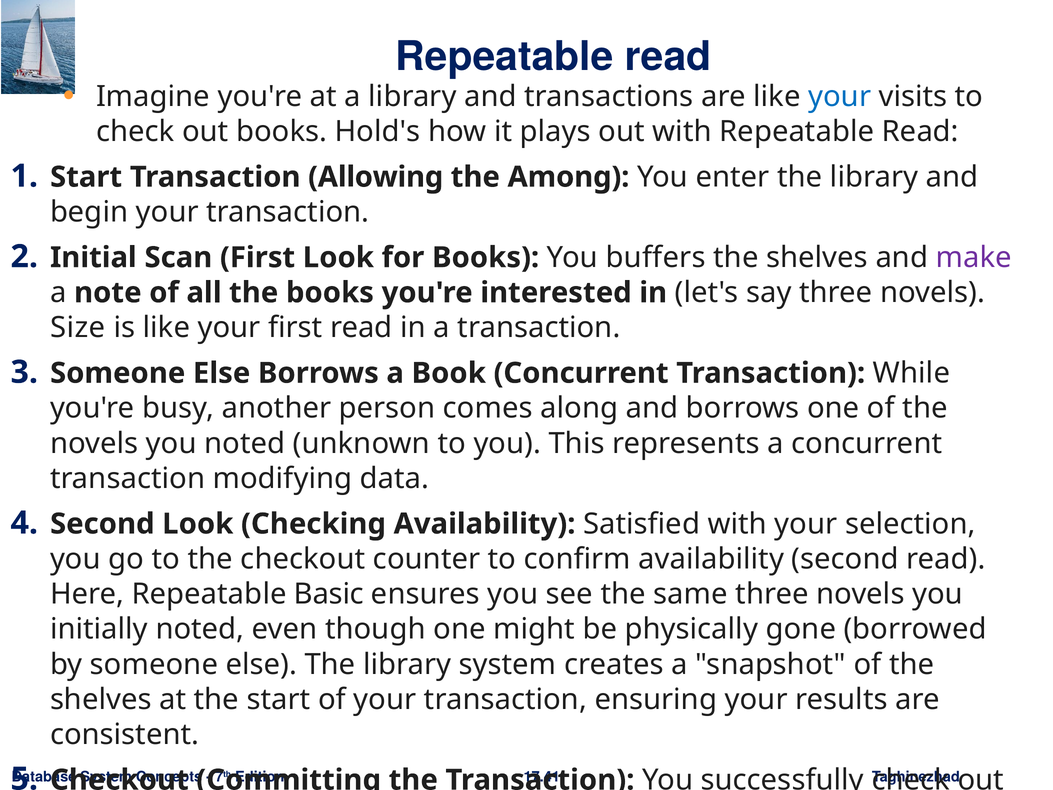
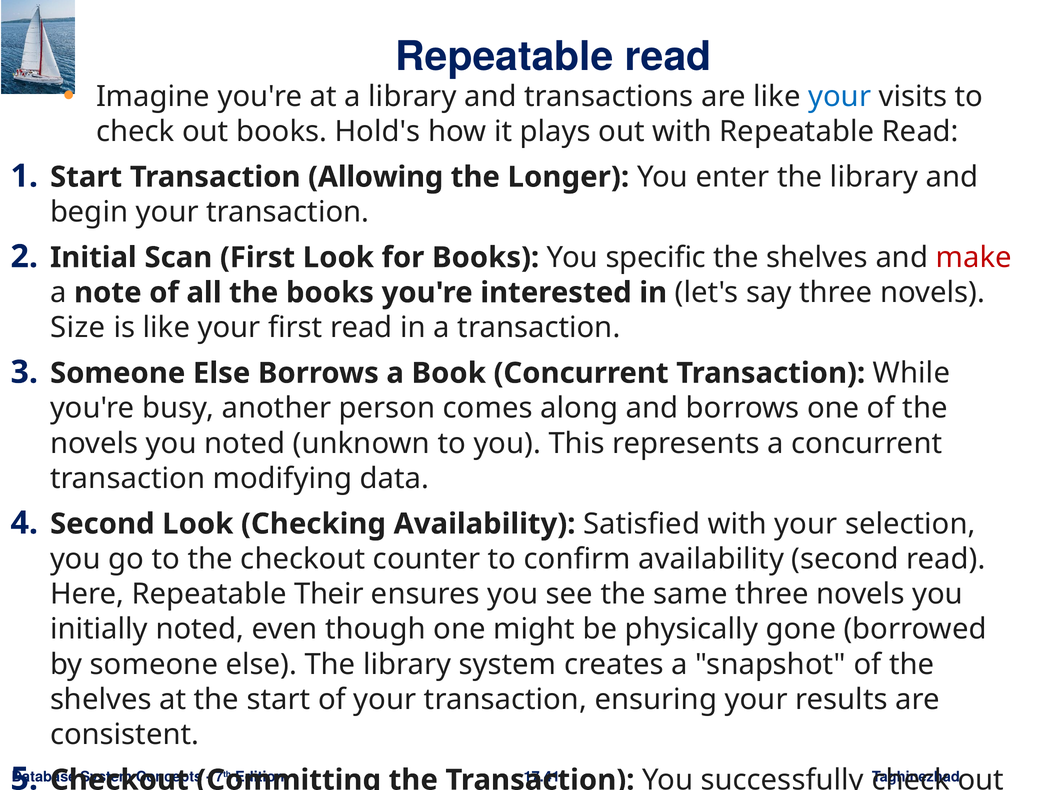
Among: Among -> Longer (568, 177)
buffers: buffers -> specific (656, 257)
make colour: purple -> red (974, 257)
Basic: Basic -> Their (329, 594)
